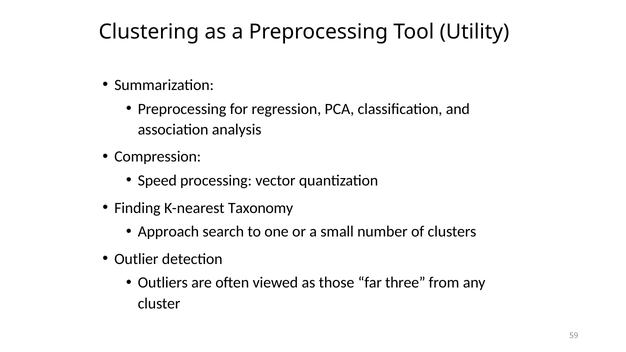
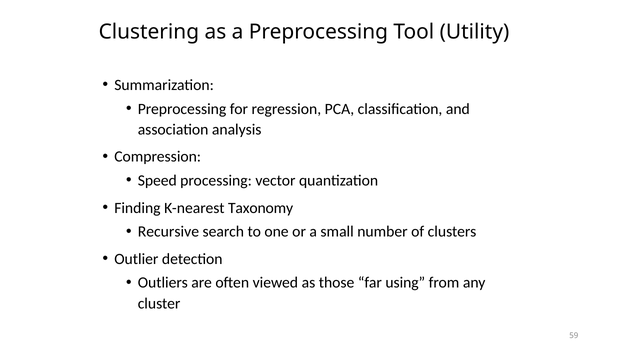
Approach: Approach -> Recursive (168, 232)
three: three -> using (405, 283)
